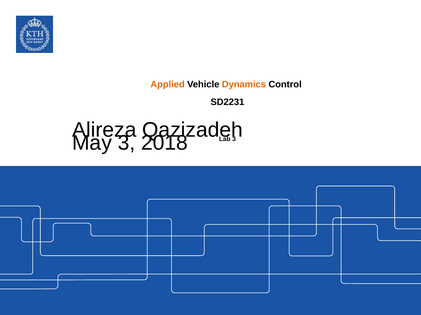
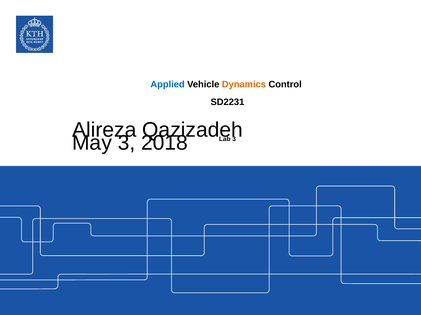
Applied colour: orange -> blue (168, 85)
